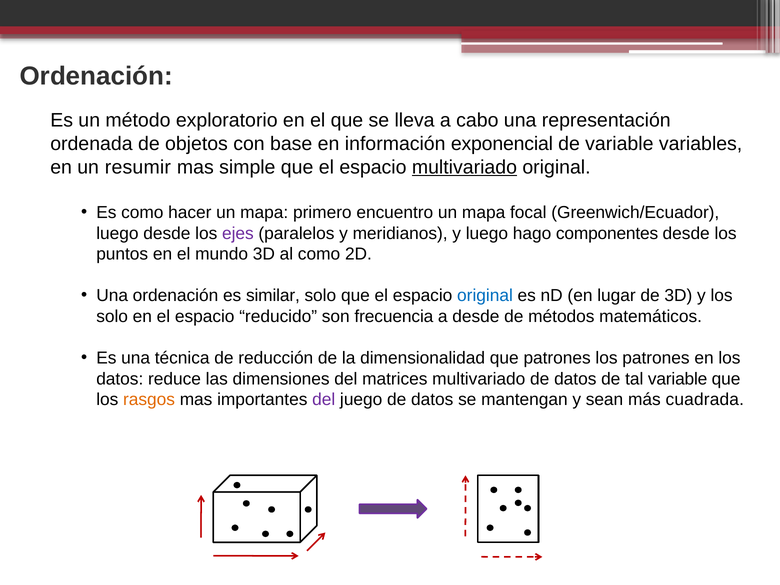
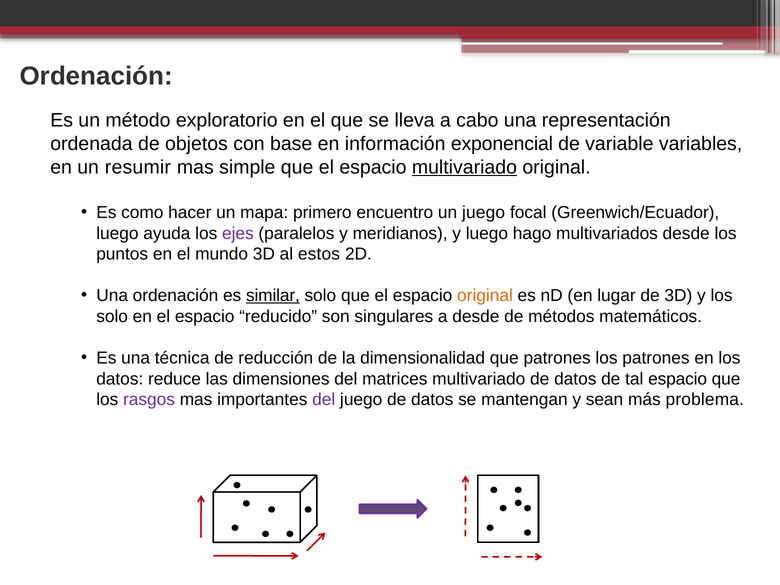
encuentro un mapa: mapa -> juego (484, 213)
luego desde: desde -> ayuda (167, 233)
componentes: componentes -> multivariados (607, 233)
al como: como -> estos (319, 254)
similar underline: none -> present (273, 296)
original colour: blue -> orange (485, 296)
frecuencia: frecuencia -> singulares (394, 317)
tal variable: variable -> espacio (678, 379)
rasgos colour: orange -> purple (149, 400)
cuadrada: cuadrada -> problema (705, 400)
